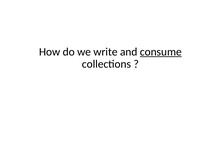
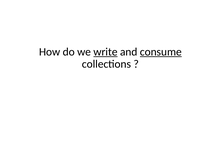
write underline: none -> present (105, 52)
